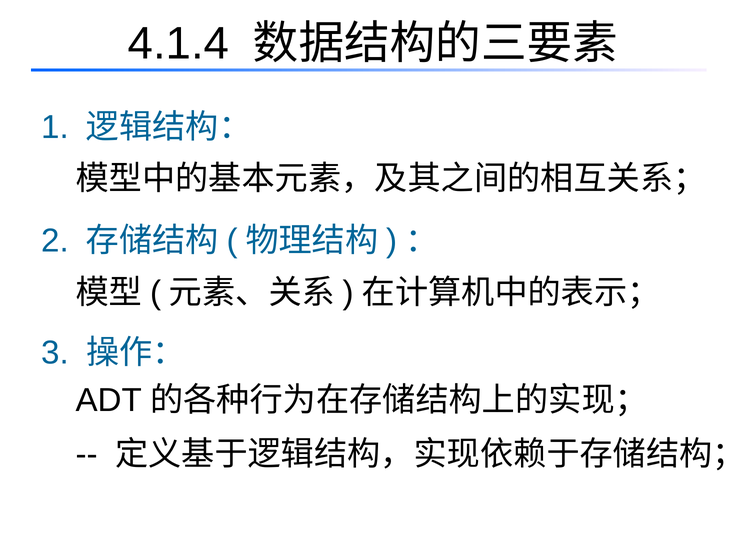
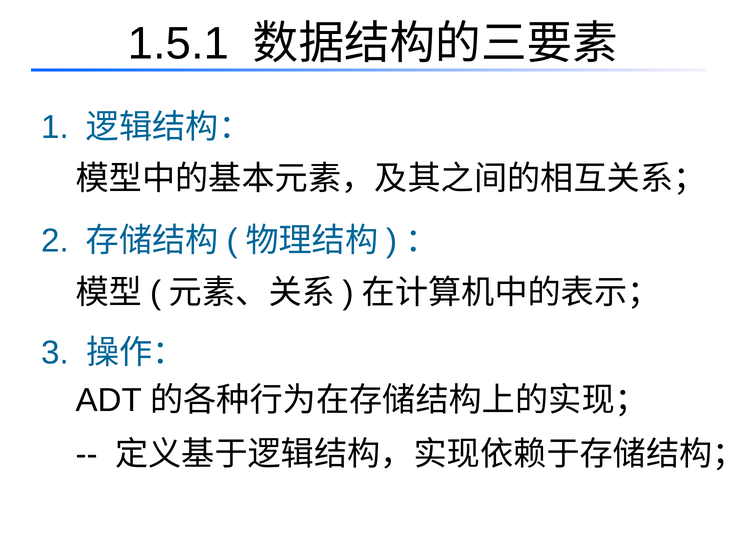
4.1.4: 4.1.4 -> 1.5.1 (179, 44)
